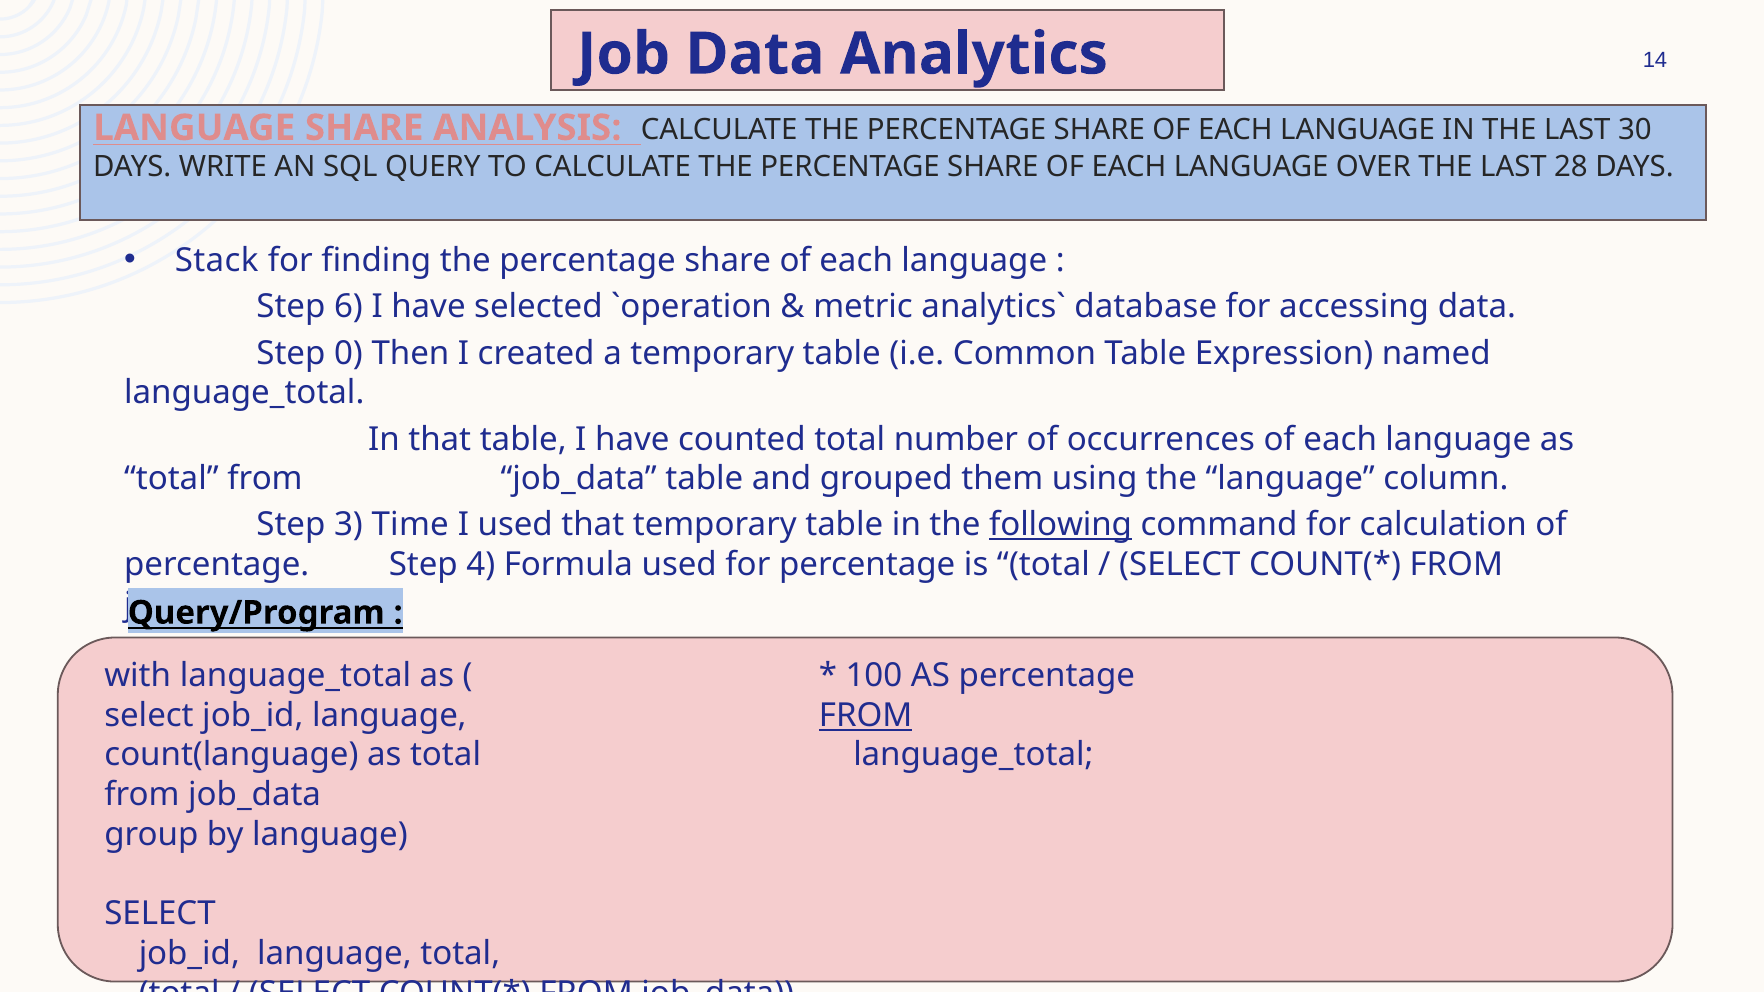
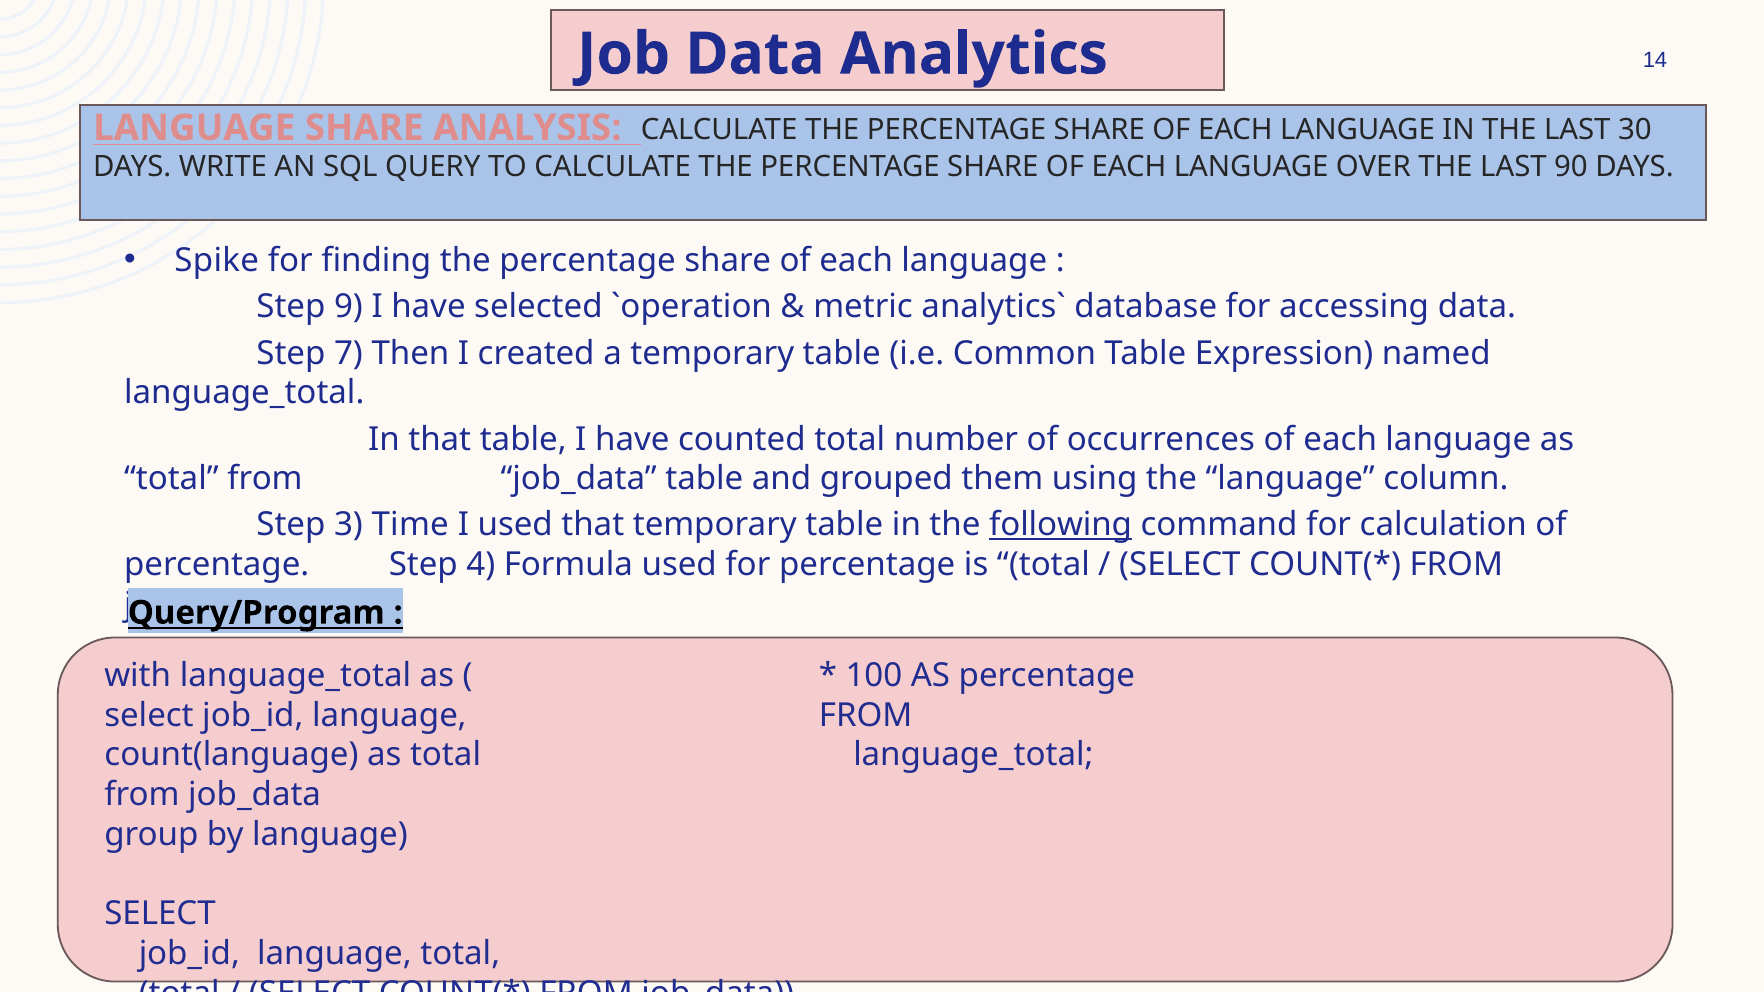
28: 28 -> 90 (1571, 167)
Stack: Stack -> Spike (217, 261)
6: 6 -> 9 (348, 307)
0: 0 -> 7 (348, 353)
FROM underline: present -> none (866, 716)
